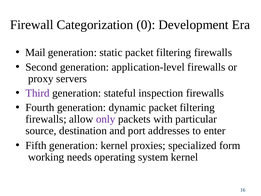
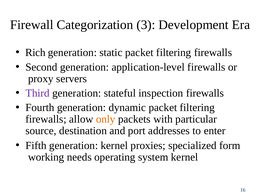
0: 0 -> 3 (146, 25)
Mail: Mail -> Rich (35, 52)
only colour: purple -> orange (106, 119)
